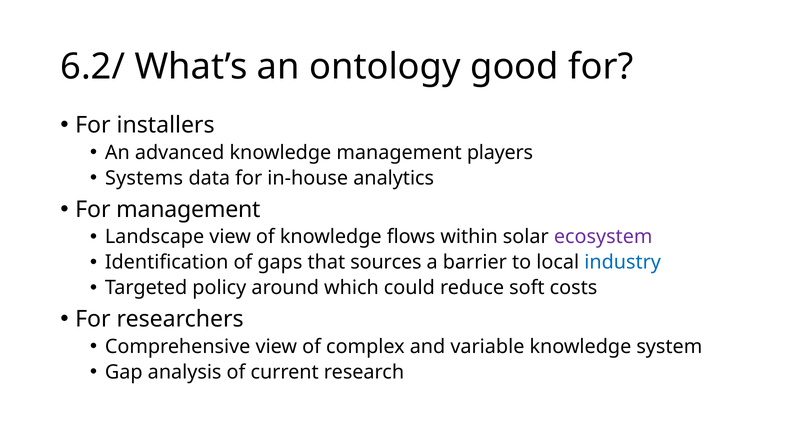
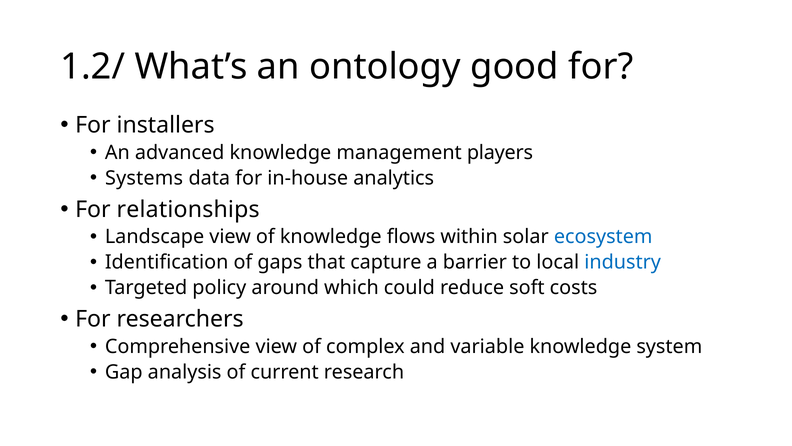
6.2/: 6.2/ -> 1.2/ (93, 67)
For management: management -> relationships (188, 209)
ecosystem colour: purple -> blue (603, 237)
sources: sources -> capture (386, 262)
